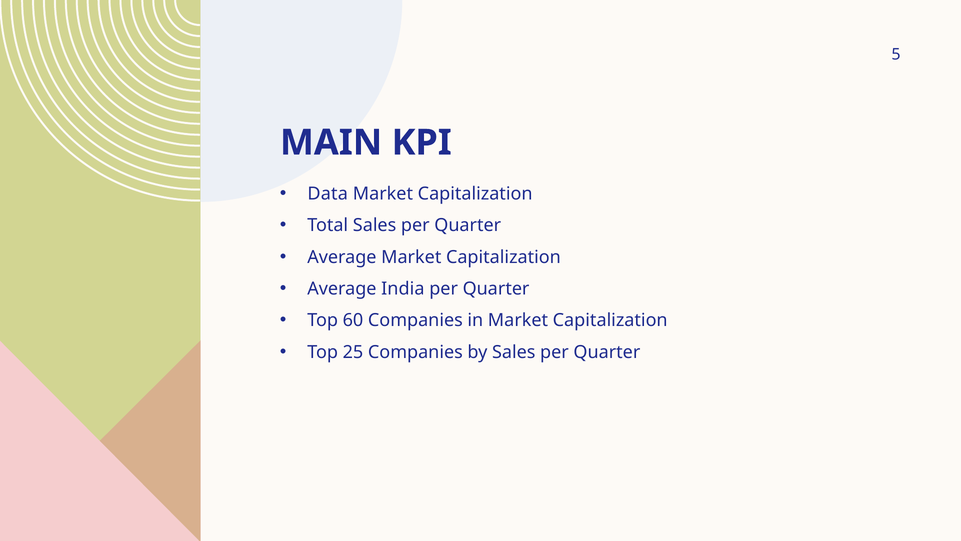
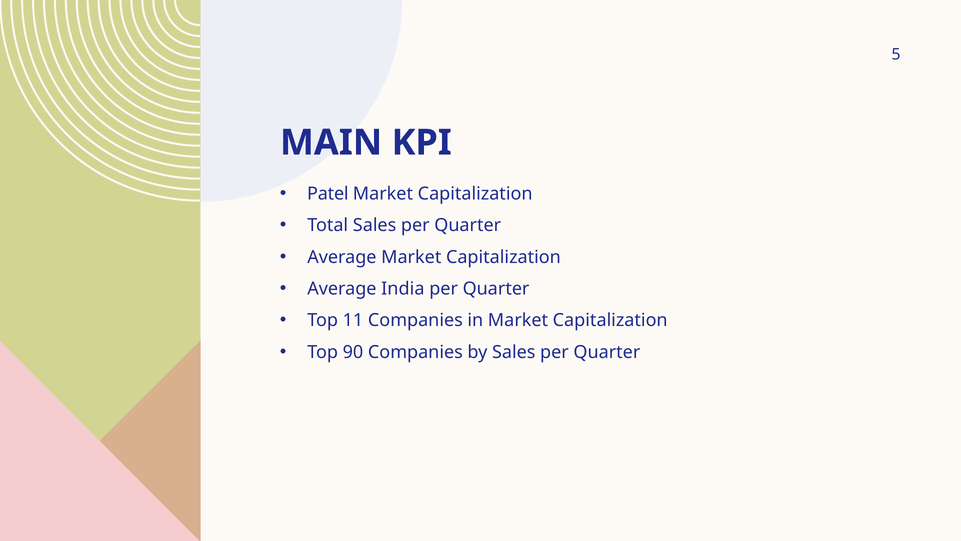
Data: Data -> Patel (328, 194)
60: 60 -> 11 (353, 320)
25: 25 -> 90 (353, 352)
